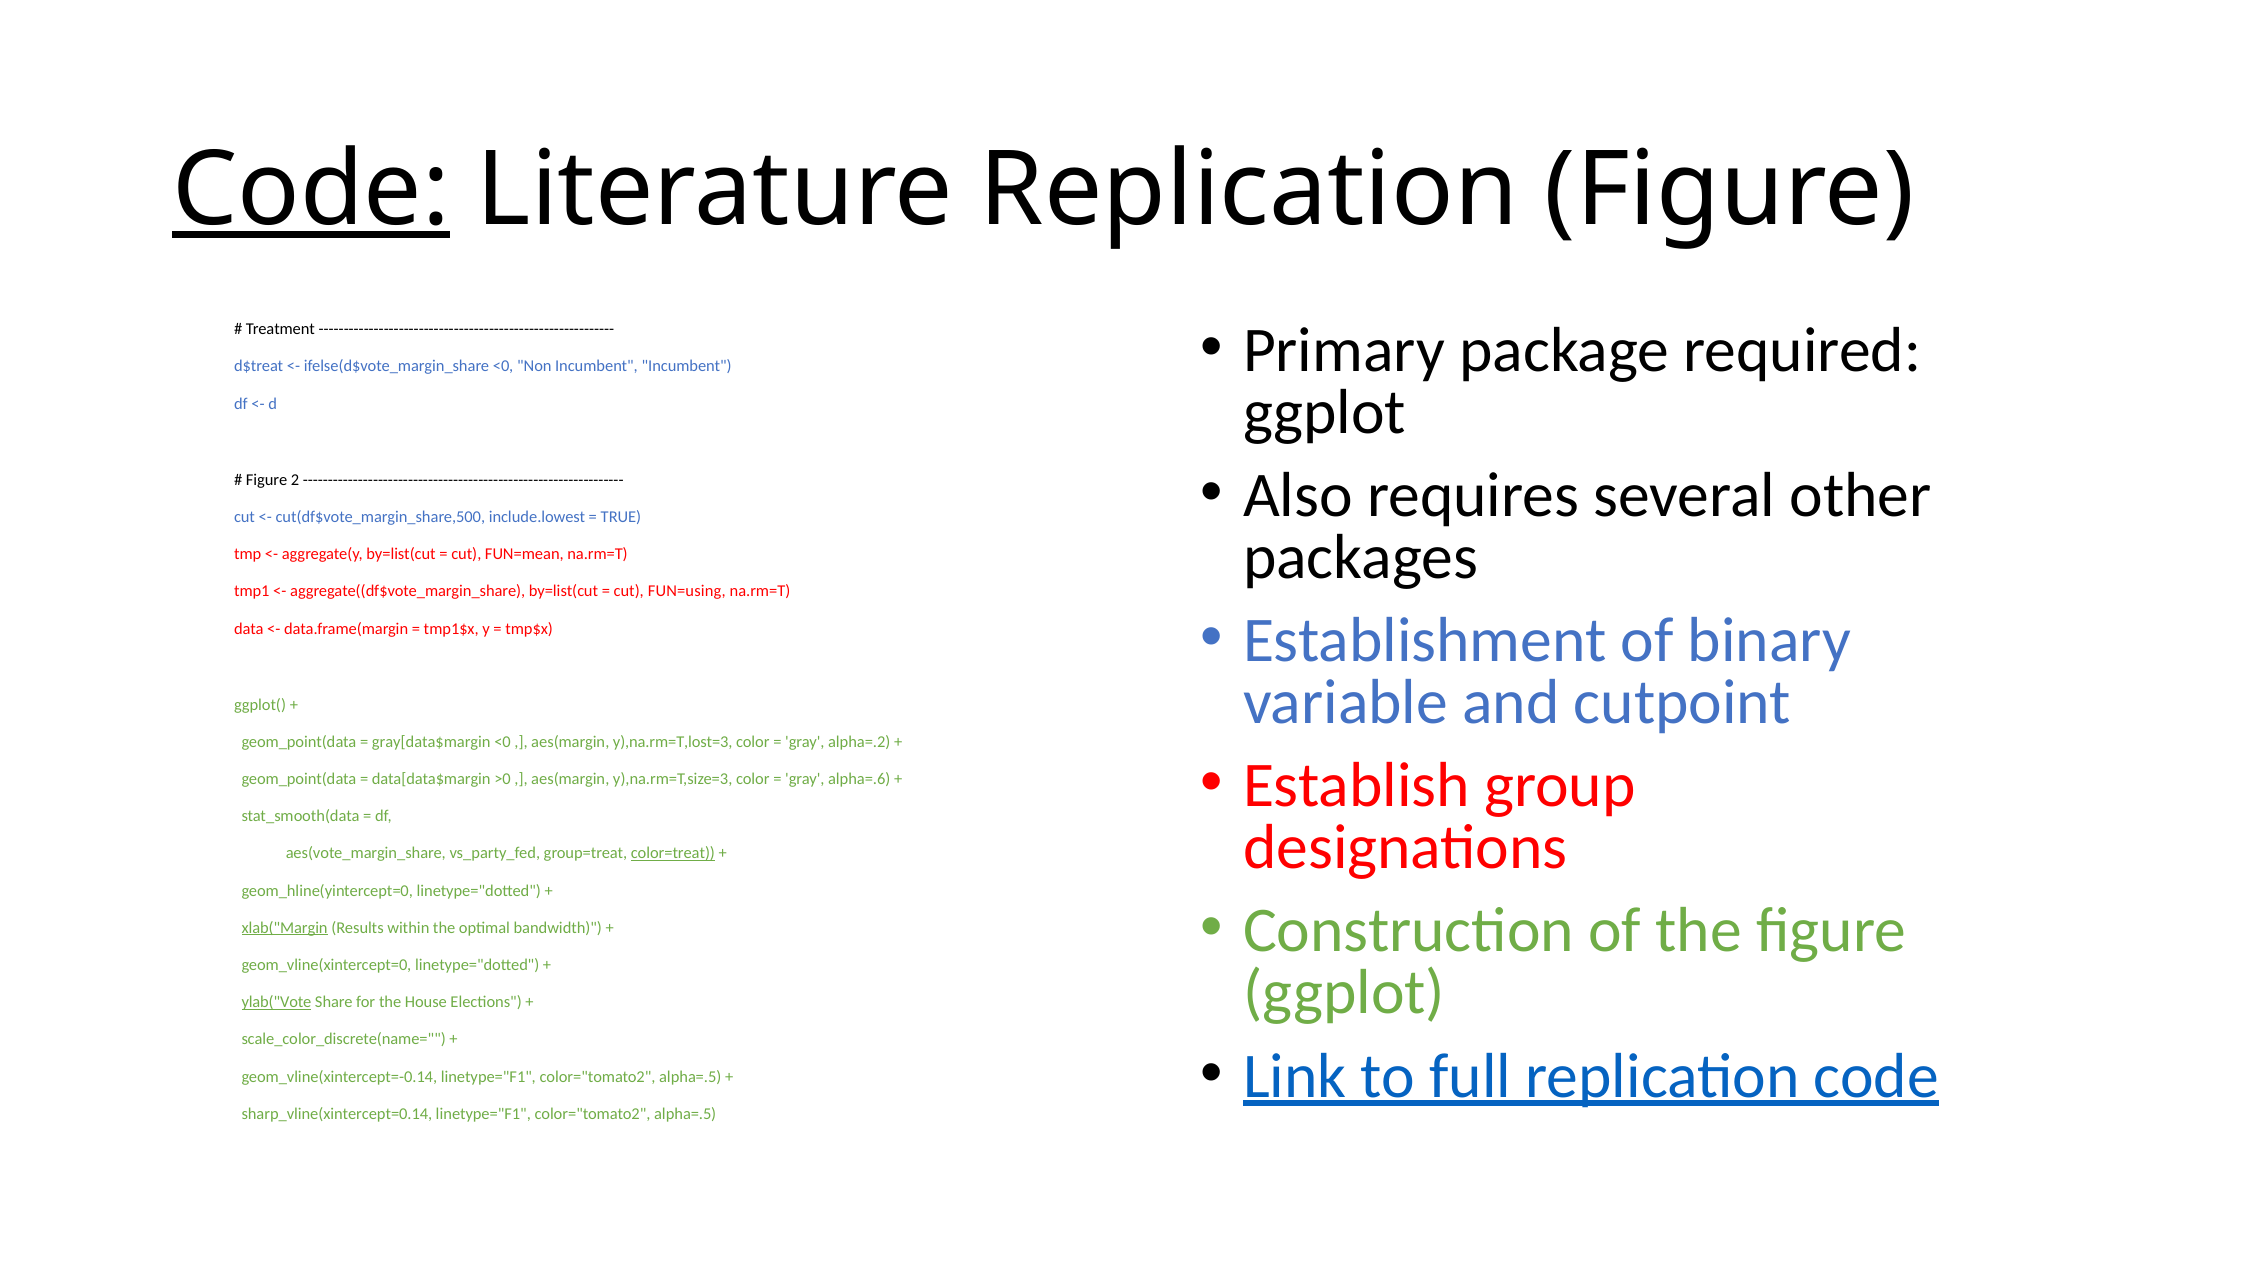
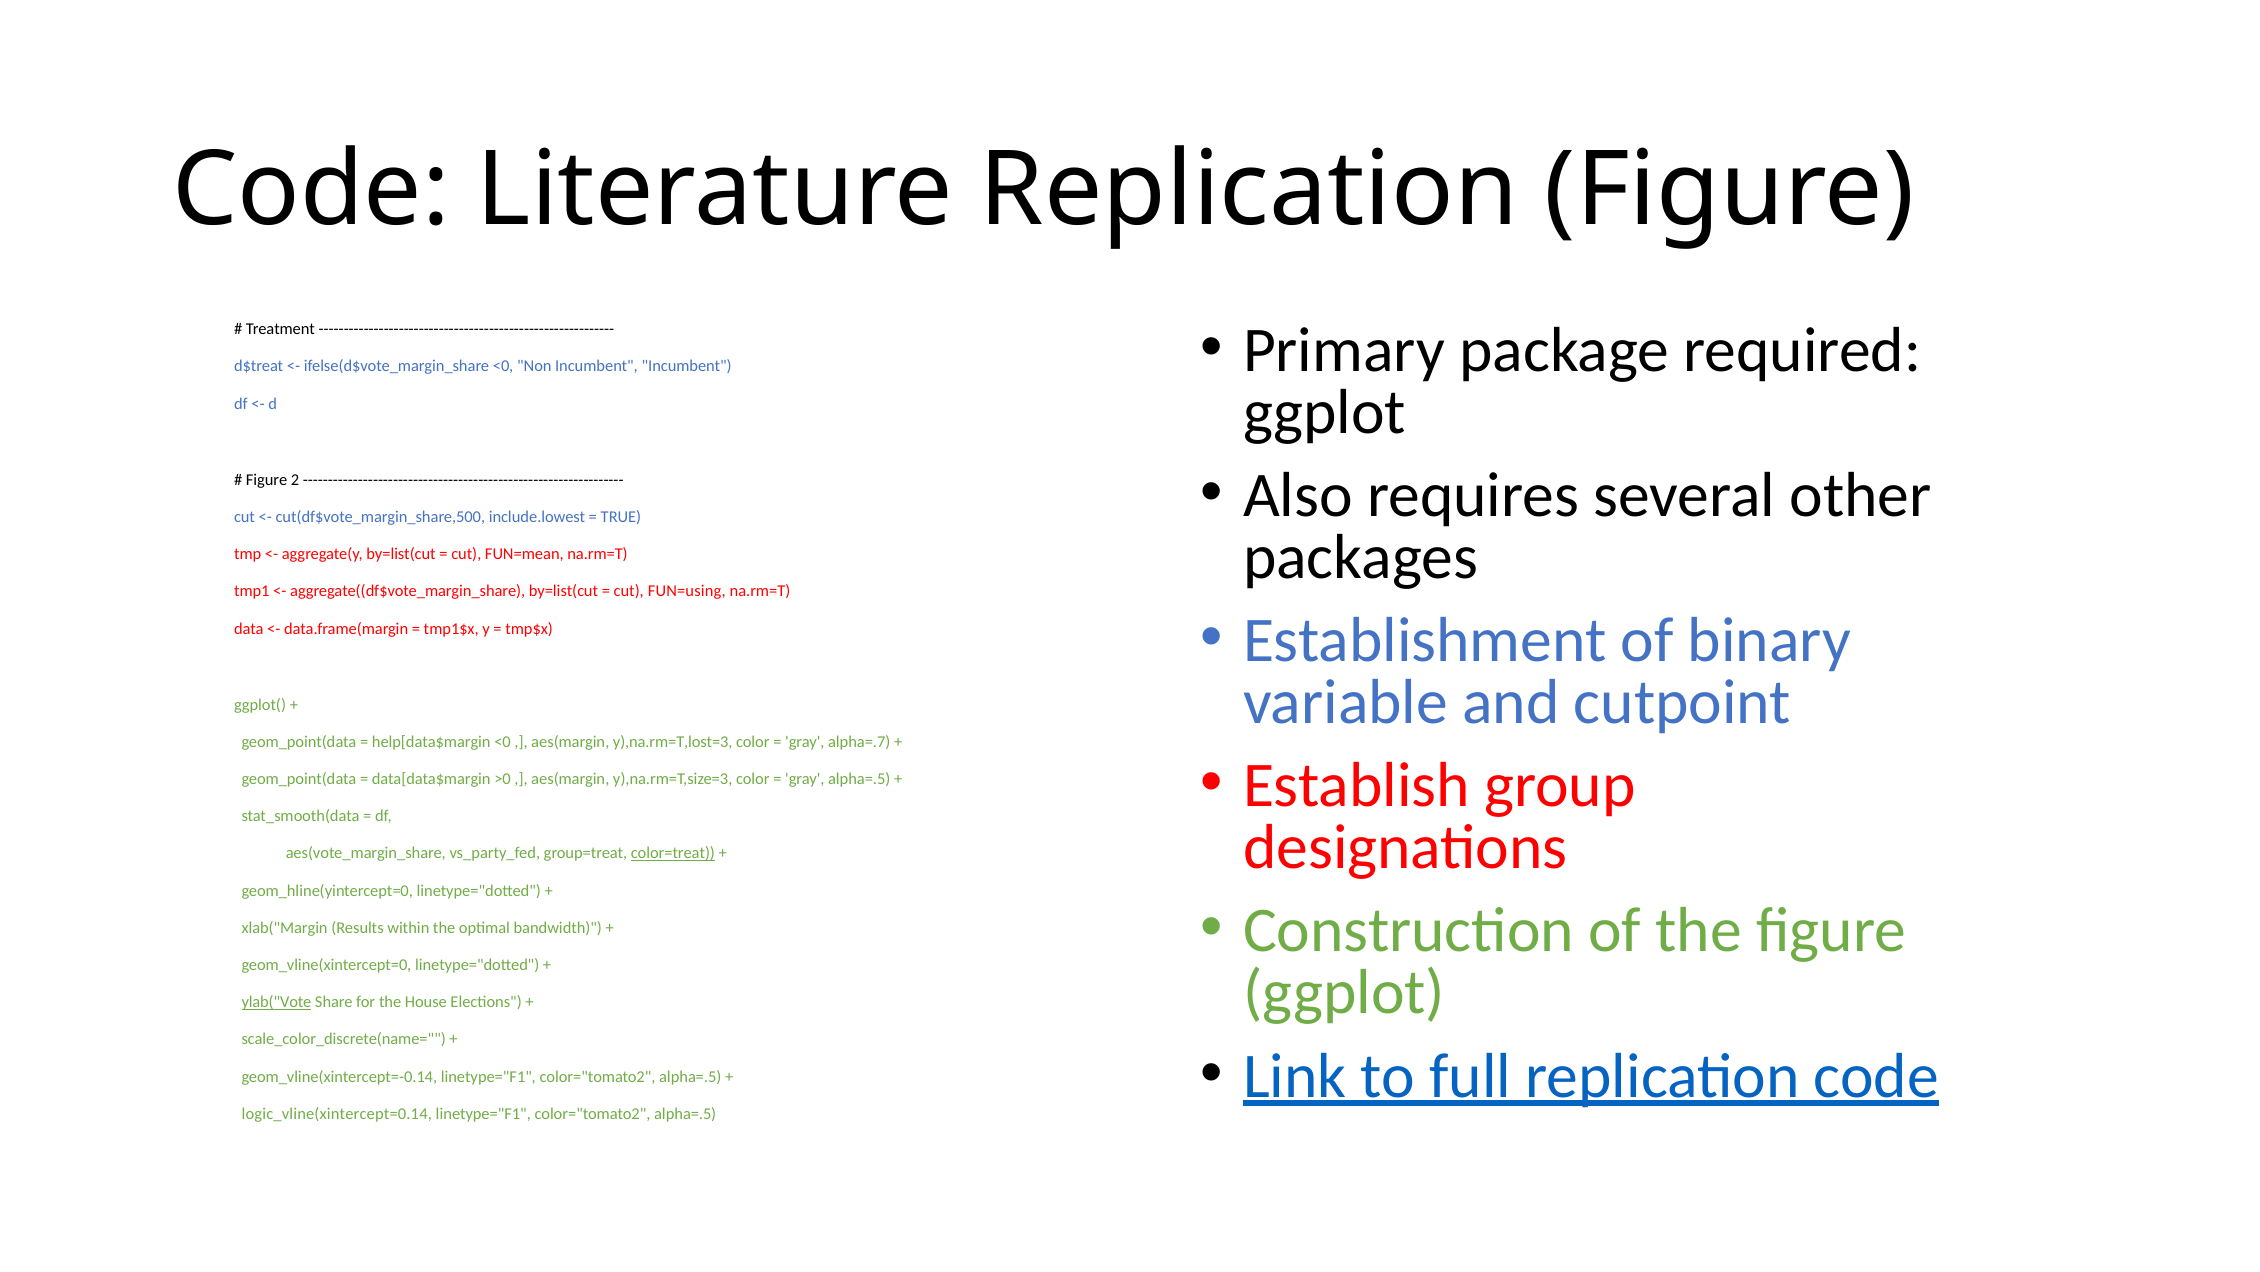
Code underline: present -> none (311, 190)
gray[data$margin: gray[data$margin -> help[data$margin (431, 741)
alpha=.2: alpha=.2 -> alpha=.7 (859, 741)
gray alpha=.6: alpha=.6 -> alpha=.5 (859, 779)
xlab("Margin underline: present -> none (285, 927)
sharp_vline(xintercept=0.14: sharp_vline(xintercept=0.14 -> logic_vline(xintercept=0.14 (337, 1113)
